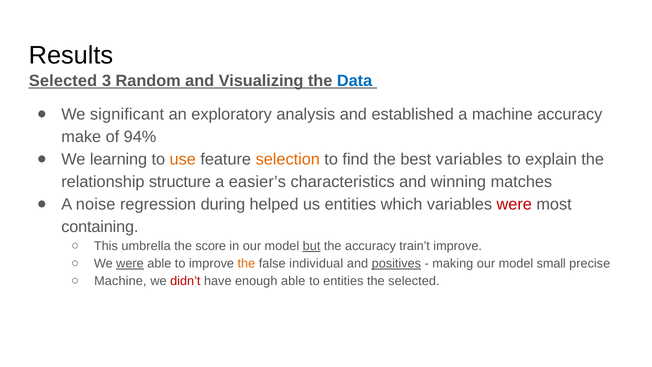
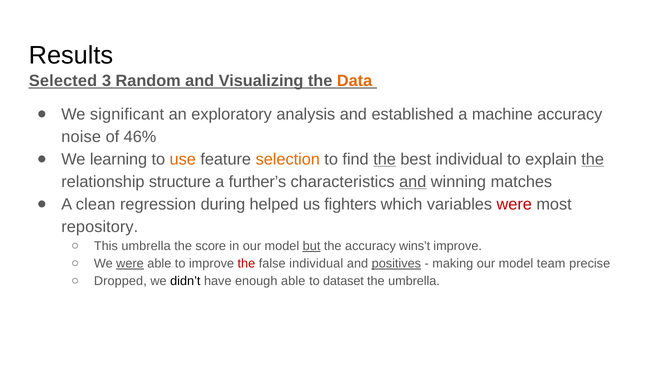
Data colour: blue -> orange (355, 81)
make: make -> noise (81, 137)
94%: 94% -> 46% (140, 137)
the underline: none -> present (385, 159)
best variables: variables -> individual (469, 159)
the underline: none -> present (593, 159)
easier’s: easier’s -> further’s (257, 182)
and underline: none -> present (413, 182)
noise: noise -> clean (96, 204)
us entities: entities -> fighters (351, 204)
containing: containing -> repository (100, 227)
train’t: train’t -> wins’t (415, 246)
the colour: orange -> red (246, 263)
small: small -> team (551, 263)
Machine: Machine -> Dropped (120, 281)
didn’t colour: red -> black (185, 281)
to entities: entities -> dataset (343, 281)
the selected: selected -> umbrella (414, 281)
